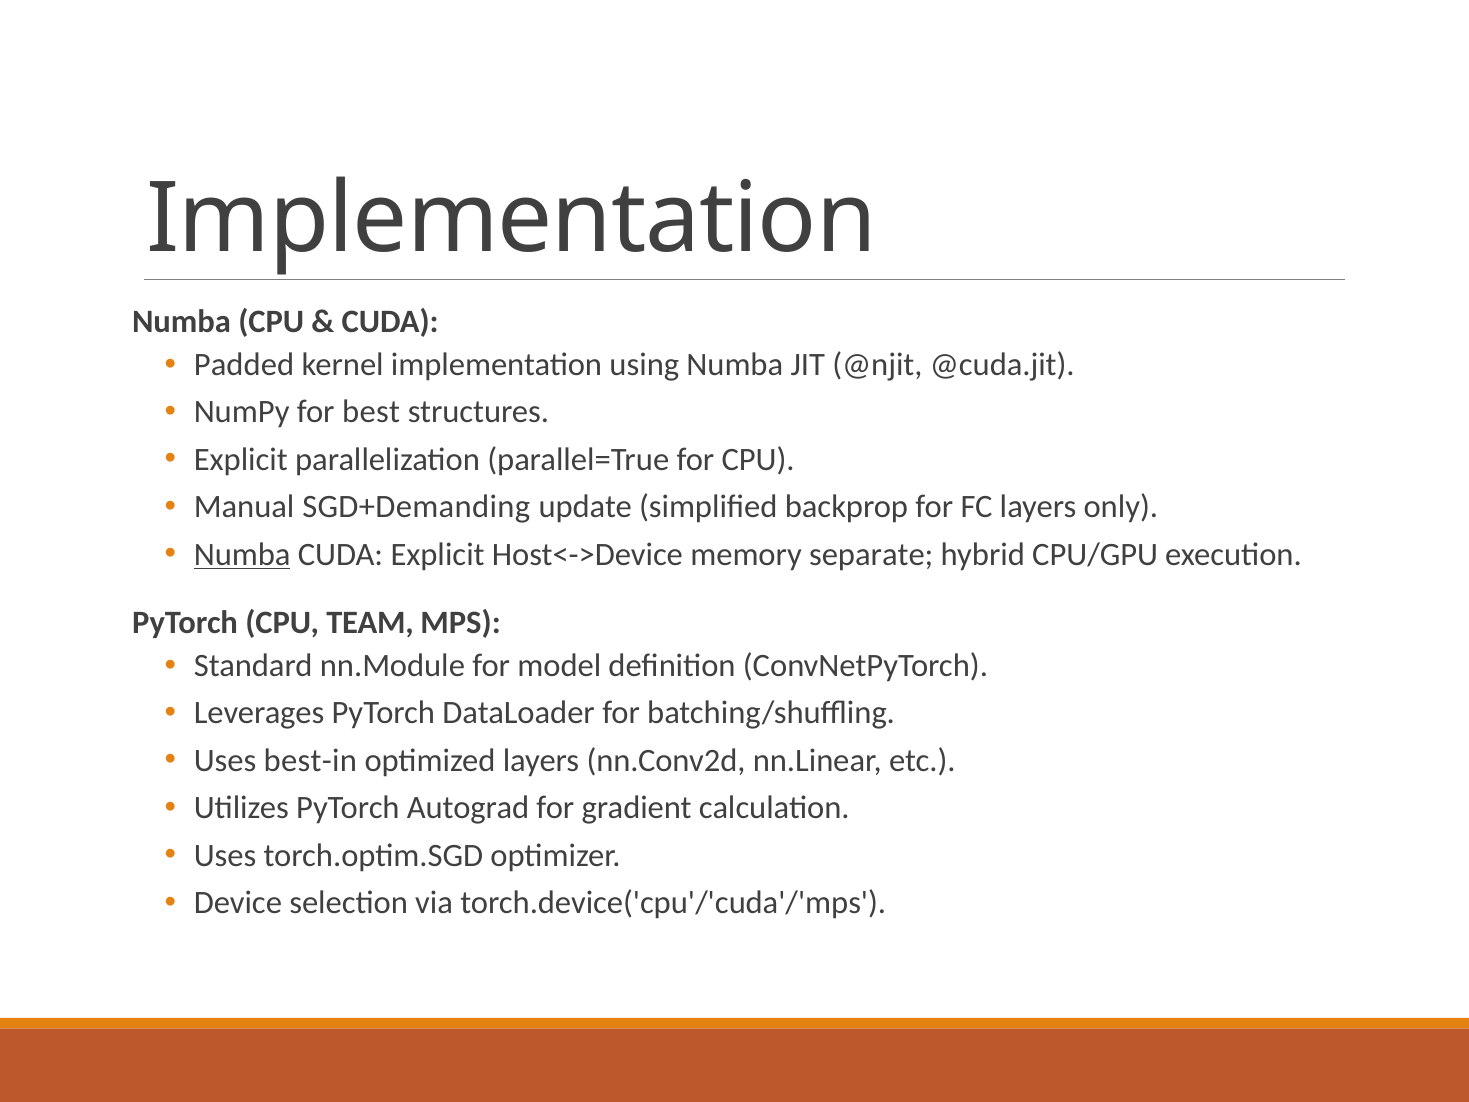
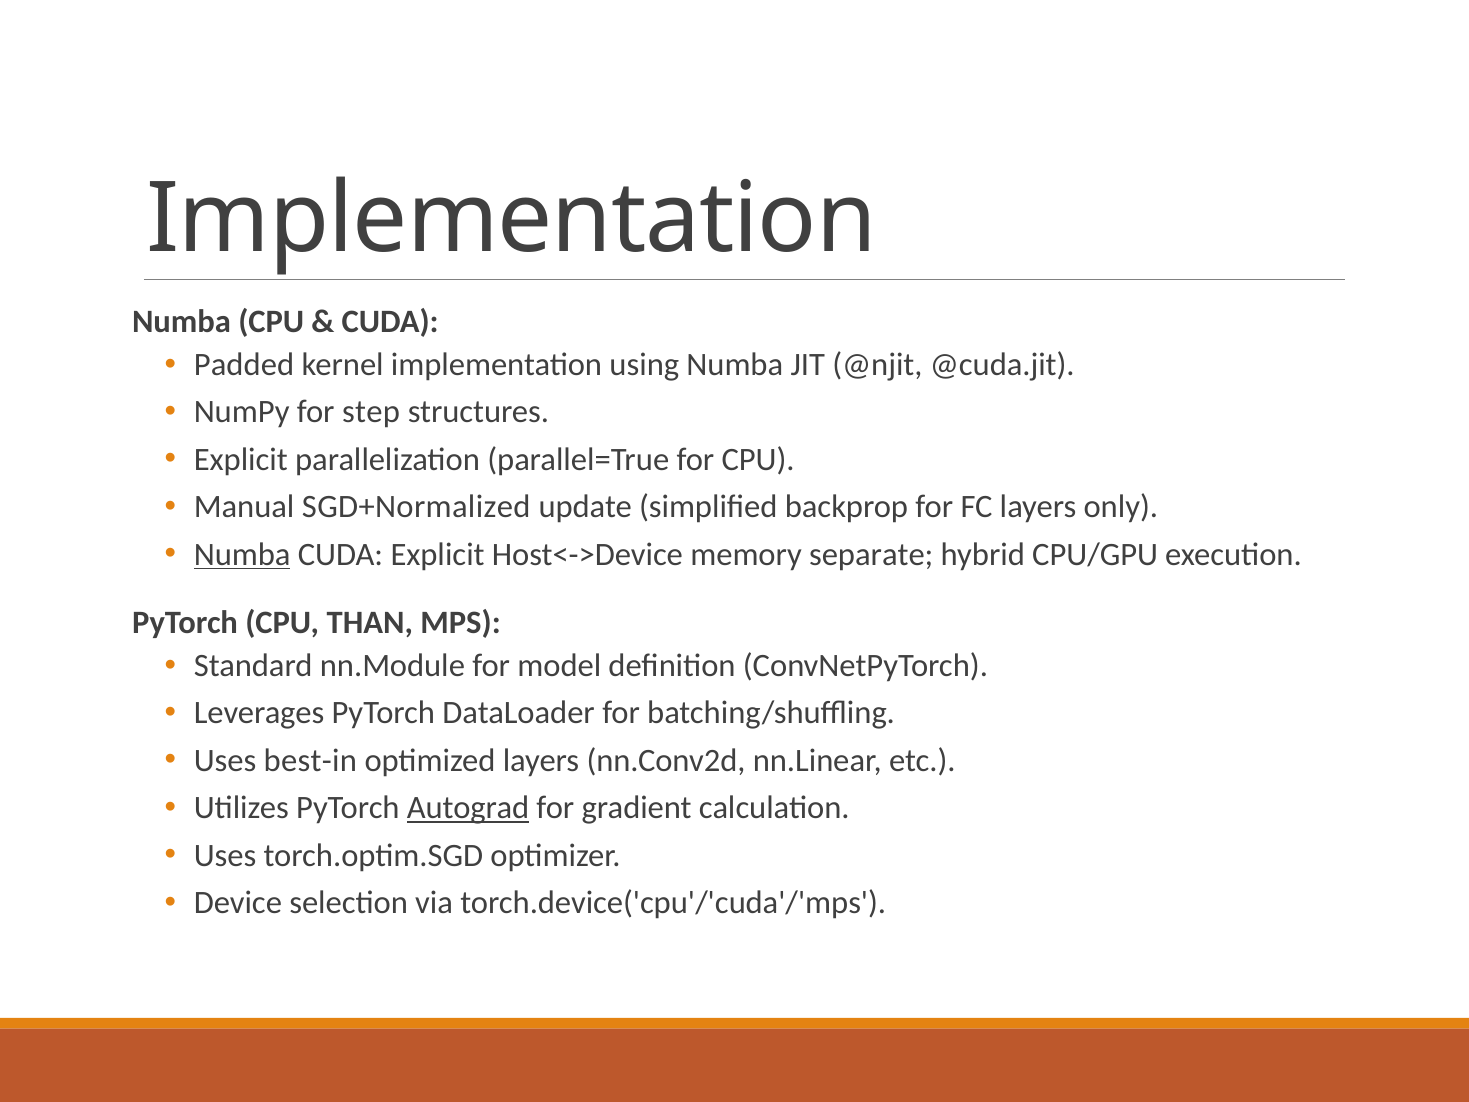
best: best -> step (371, 412)
SGD+Demanding: SGD+Demanding -> SGD+Normalized (416, 507)
TEAM: TEAM -> THAN (370, 622)
Autograd underline: none -> present (468, 808)
